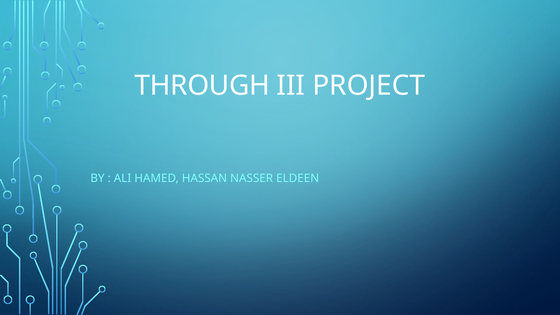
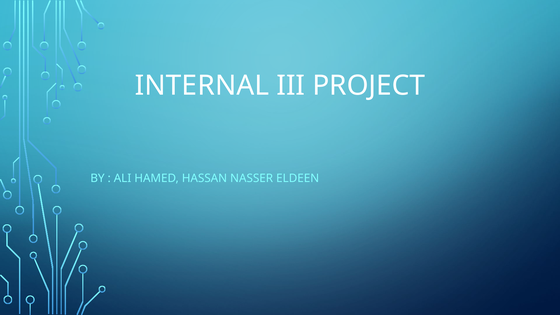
THROUGH: THROUGH -> INTERNAL (202, 86)
